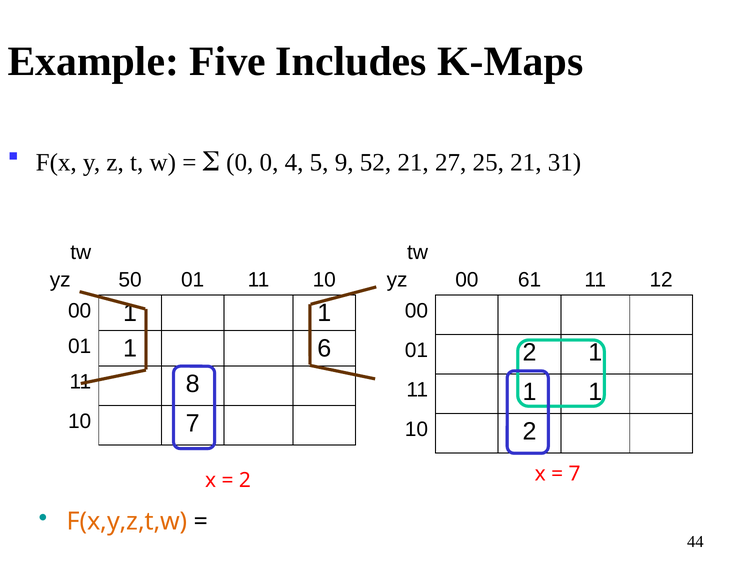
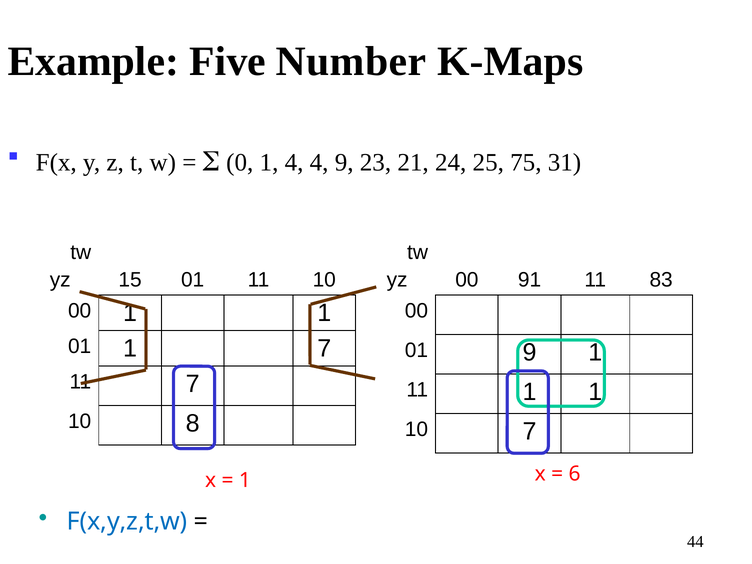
Includes: Includes -> Number (351, 61)
0 0: 0 -> 1 (269, 163)
4 5: 5 -> 4 (319, 163)
52: 52 -> 23 (375, 163)
27: 27 -> 24 (451, 163)
25 21: 21 -> 75 (526, 163)
50: 50 -> 15 (130, 280)
61: 61 -> 91 (530, 280)
12: 12 -> 83 (661, 280)
1 6: 6 -> 7 (324, 349)
01 2: 2 -> 9 (530, 353)
8: 8 -> 7 (193, 384)
10 7: 7 -> 8 (193, 424)
10 2: 2 -> 7 (530, 432)
2: 2 -> 1 (245, 480)
7: 7 -> 6 (575, 474)
F(x,y,z,t,w colour: orange -> blue (127, 522)
